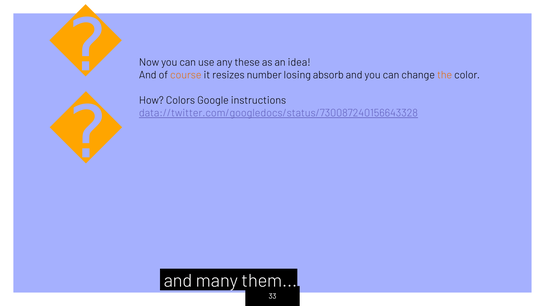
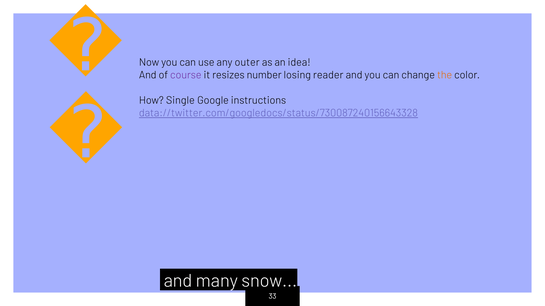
these: these -> outer (247, 62)
course colour: orange -> purple (186, 75)
absorb: absorb -> reader (328, 75)
Colors: Colors -> Single (180, 101)
them: them -> snow (269, 281)
